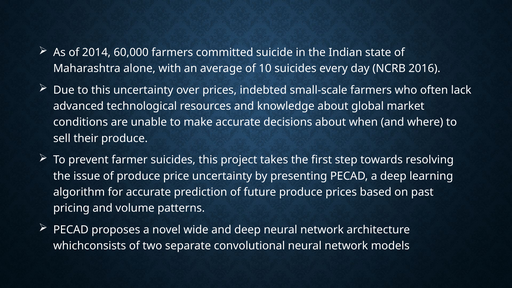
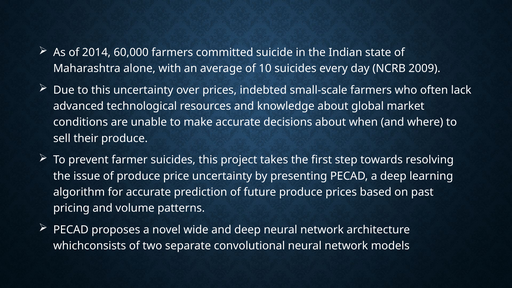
2016: 2016 -> 2009 (424, 69)
